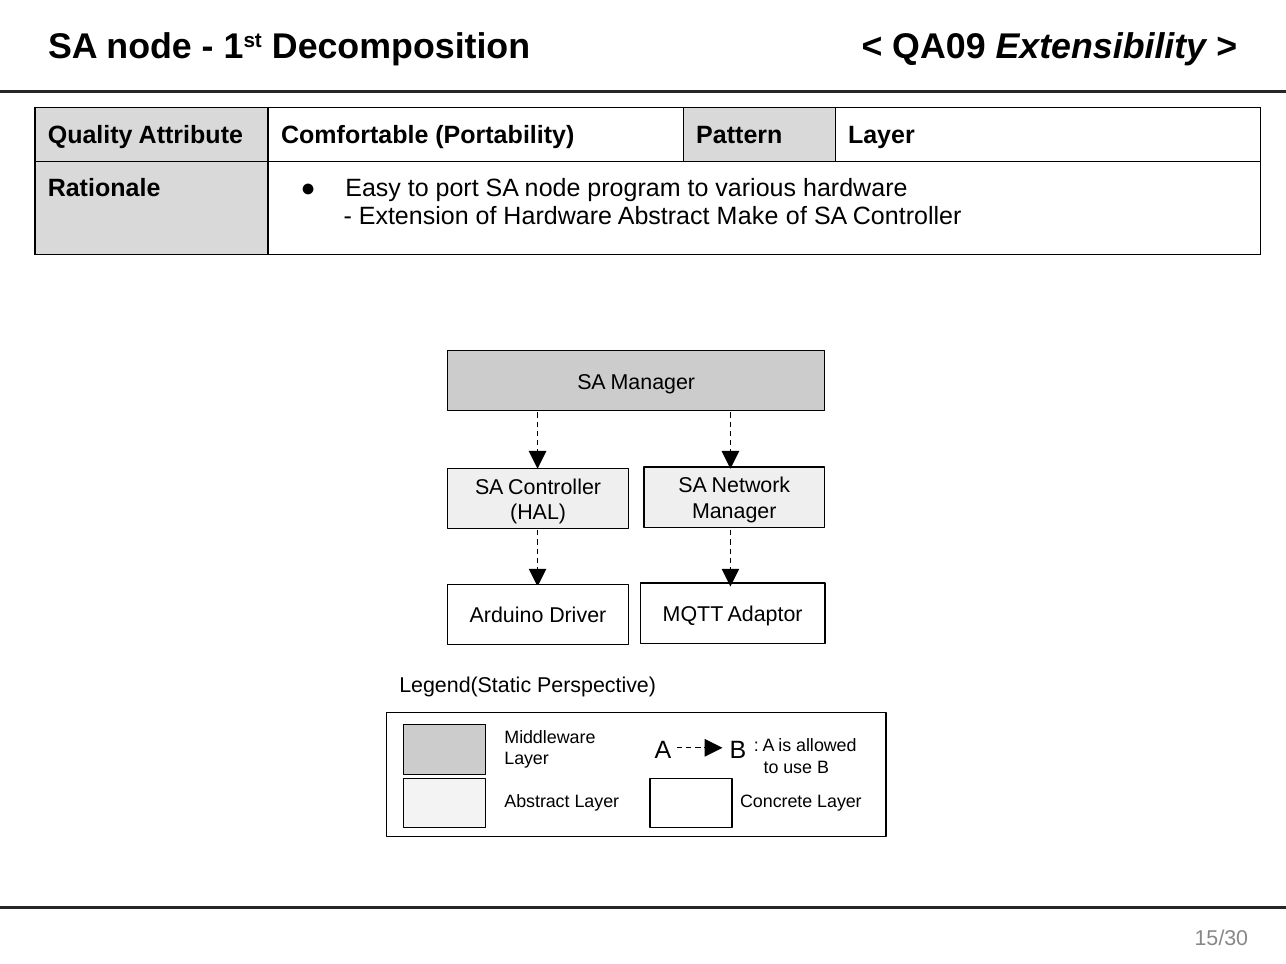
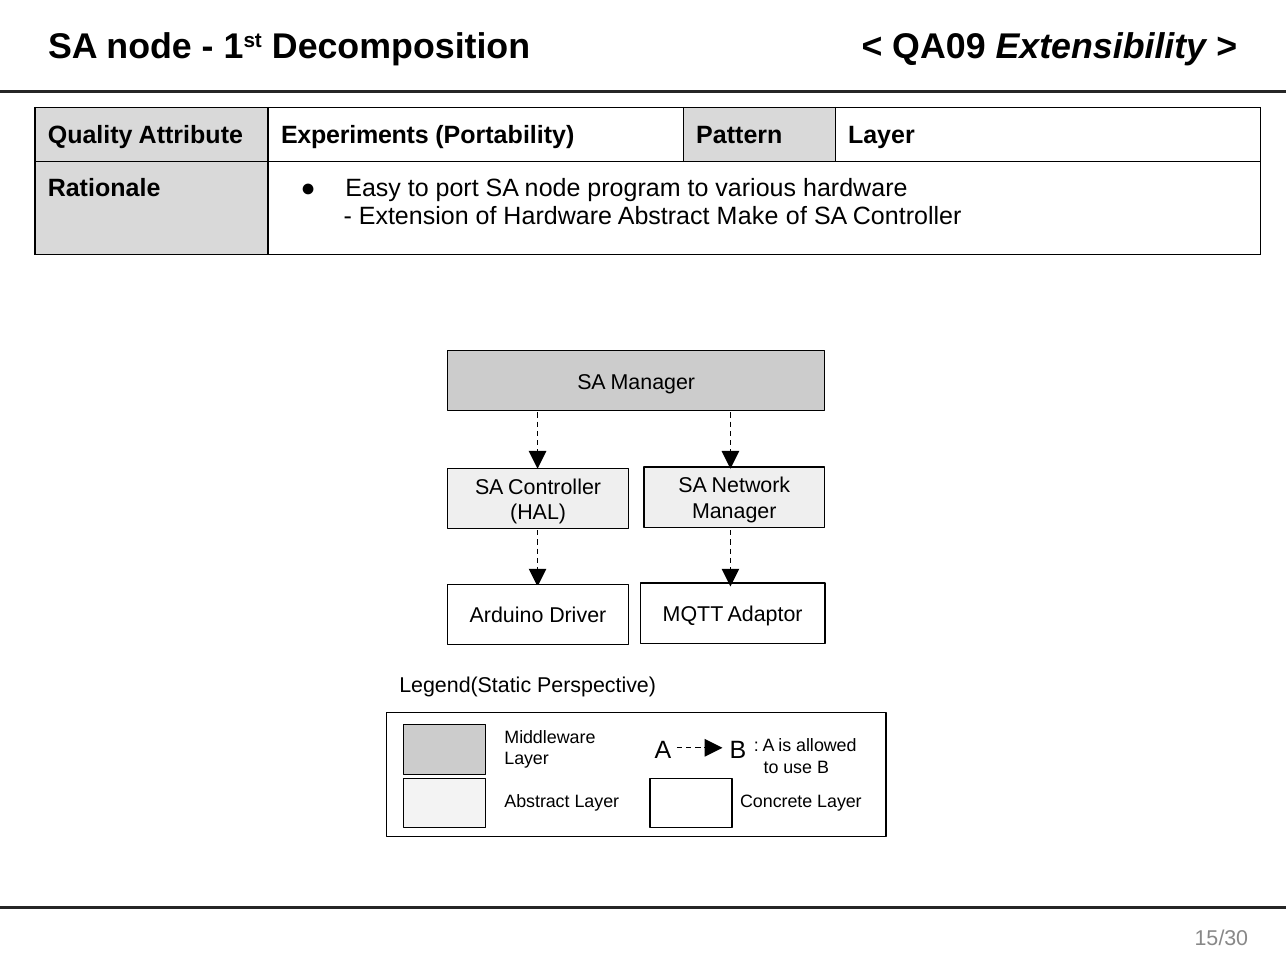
Comfortable: Comfortable -> Experiments (355, 135)
